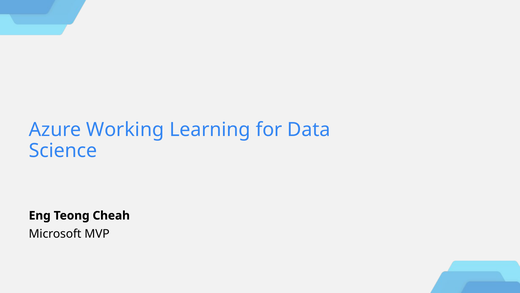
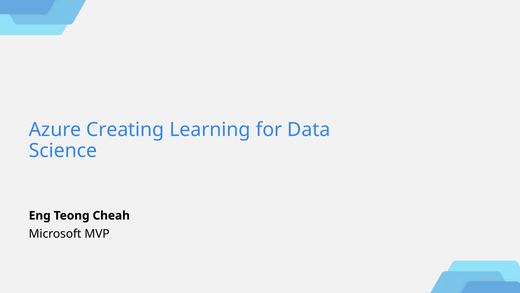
Working: Working -> Creating (125, 129)
